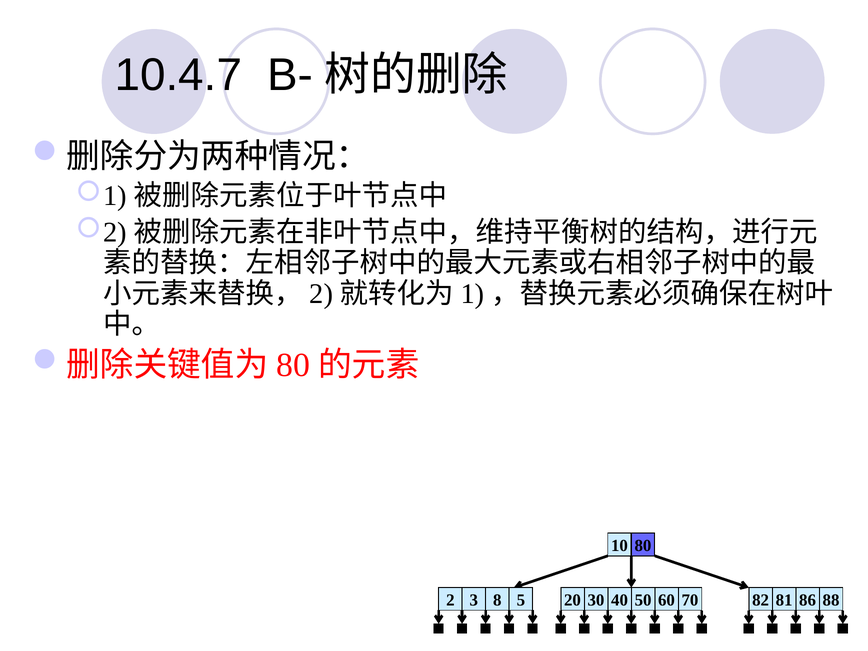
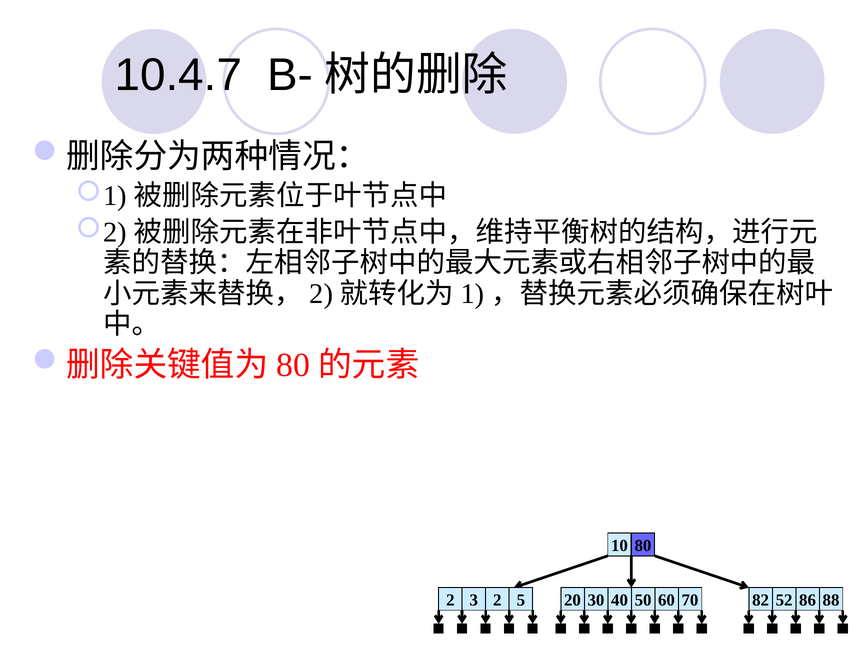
3 8: 8 -> 2 (497, 600)
81: 81 -> 52 (784, 600)
